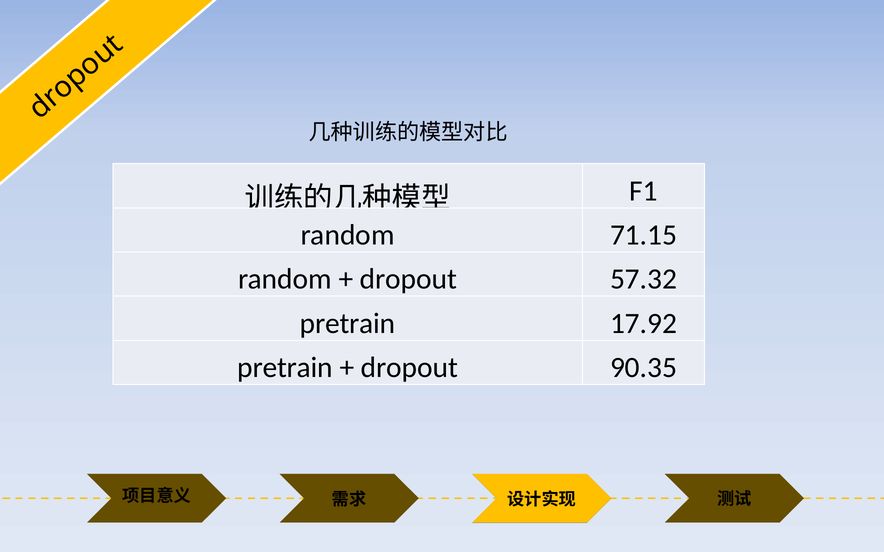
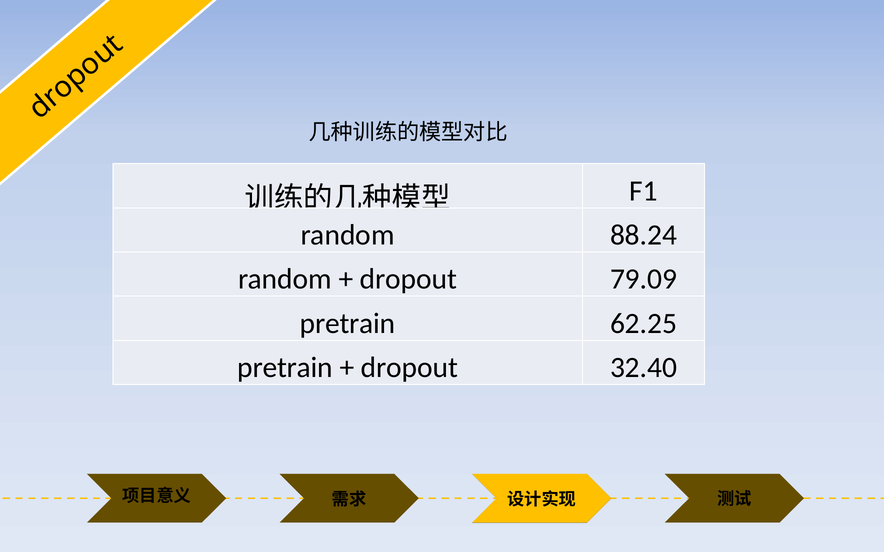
71.15: 71.15 -> 88.24 (644, 235)
57.32: 57.32 -> 79.09 (644, 279)
17.92: 17.92 -> 62.25 (644, 324)
90.35: 90.35 -> 32.40 (644, 368)
